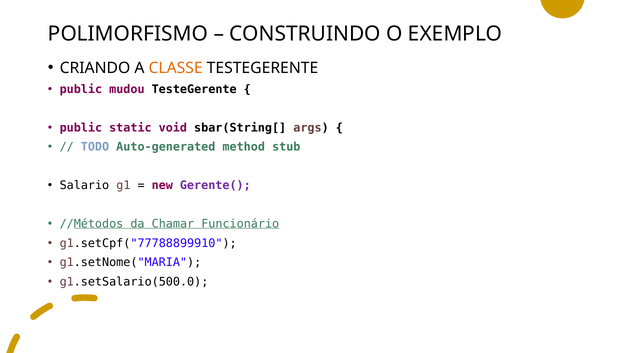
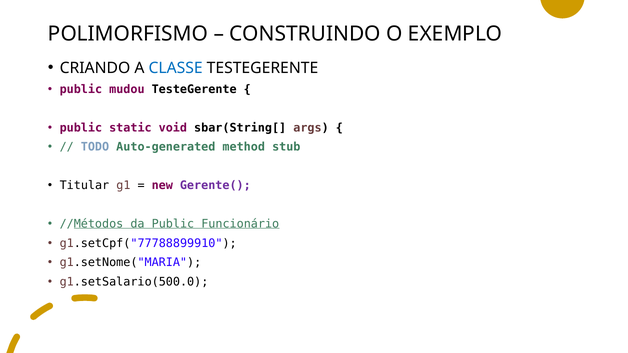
CLASSE colour: orange -> blue (176, 68)
Salario: Salario -> Titular (84, 186)
da Chamar: Chamar -> Public (173, 224)
